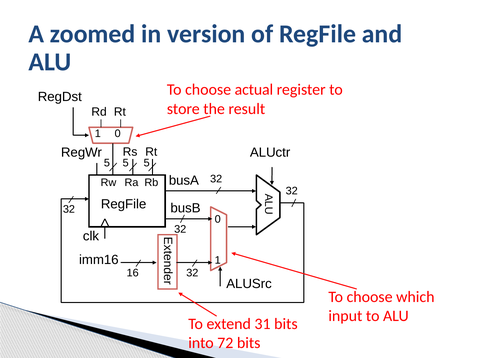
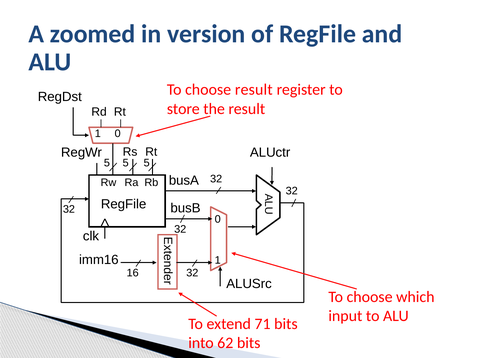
choose actual: actual -> result (254, 90)
31: 31 -> 71 (263, 324)
72: 72 -> 62 (225, 343)
